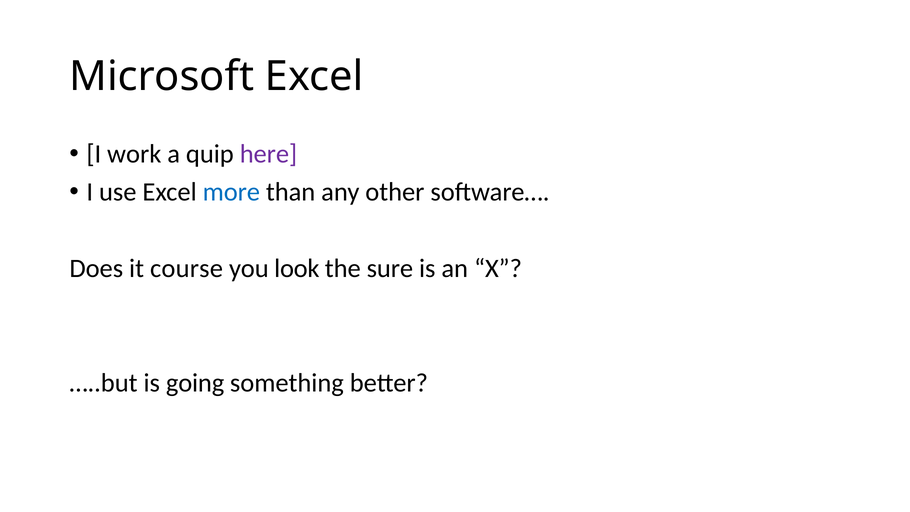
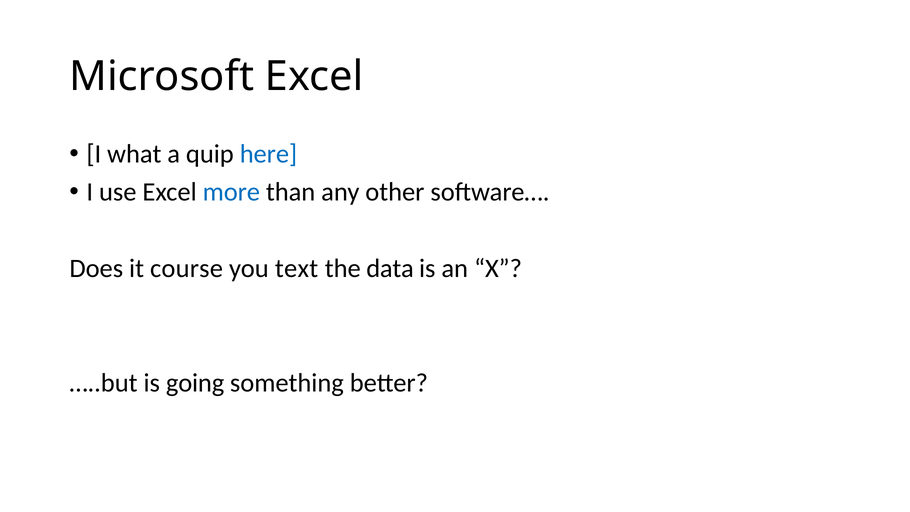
work: work -> what (134, 154)
here colour: purple -> blue (268, 154)
look: look -> text (297, 268)
sure: sure -> data (390, 268)
